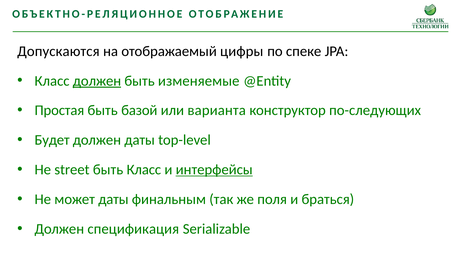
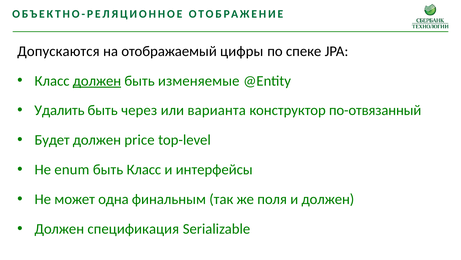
Простая: Простая -> Удалить (59, 110)
базой: базой -> через (139, 110)
по-следующих: по-следующих -> по-отвязанный (375, 110)
должен даты: даты -> price (139, 140)
street: street -> enum (72, 169)
интерфейсы underline: present -> none (214, 169)
может даты: даты -> одна (113, 199)
и браться: браться -> должен (328, 199)
